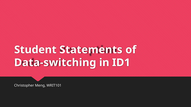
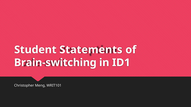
Data-switching: Data-switching -> Brain-switching (55, 63)
